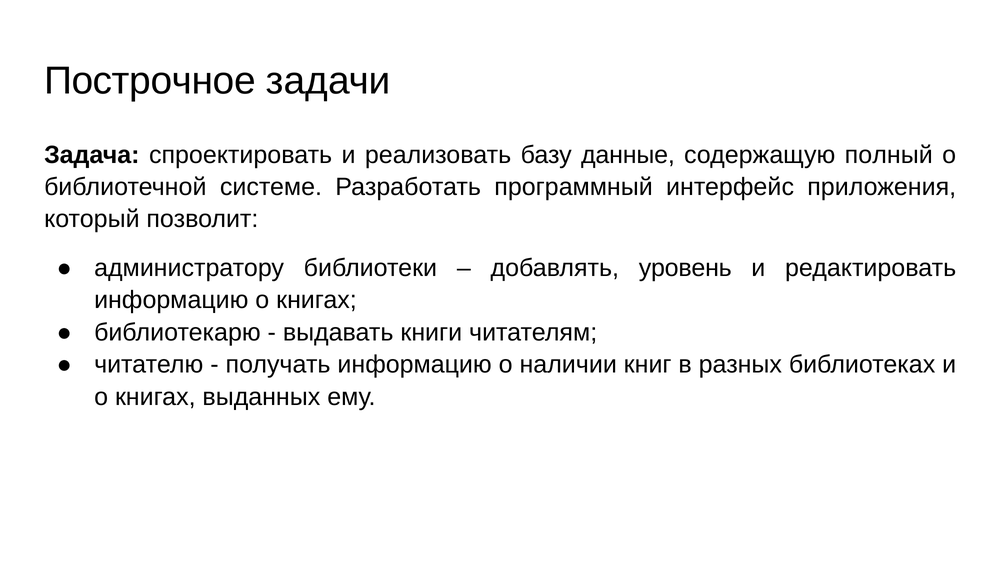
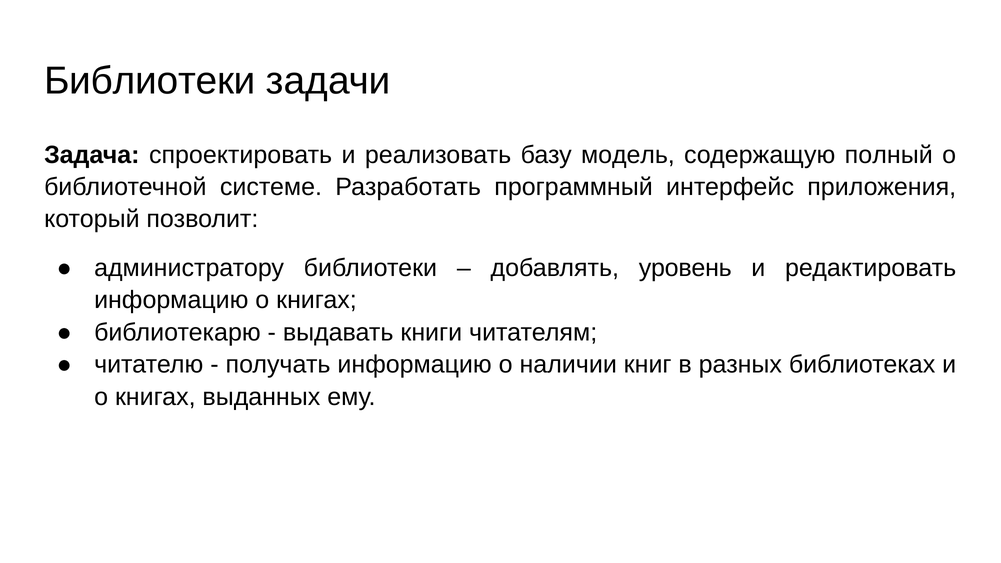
Построчное: Построчное -> Библиотеки (150, 81)
данные: данные -> модель (628, 155)
